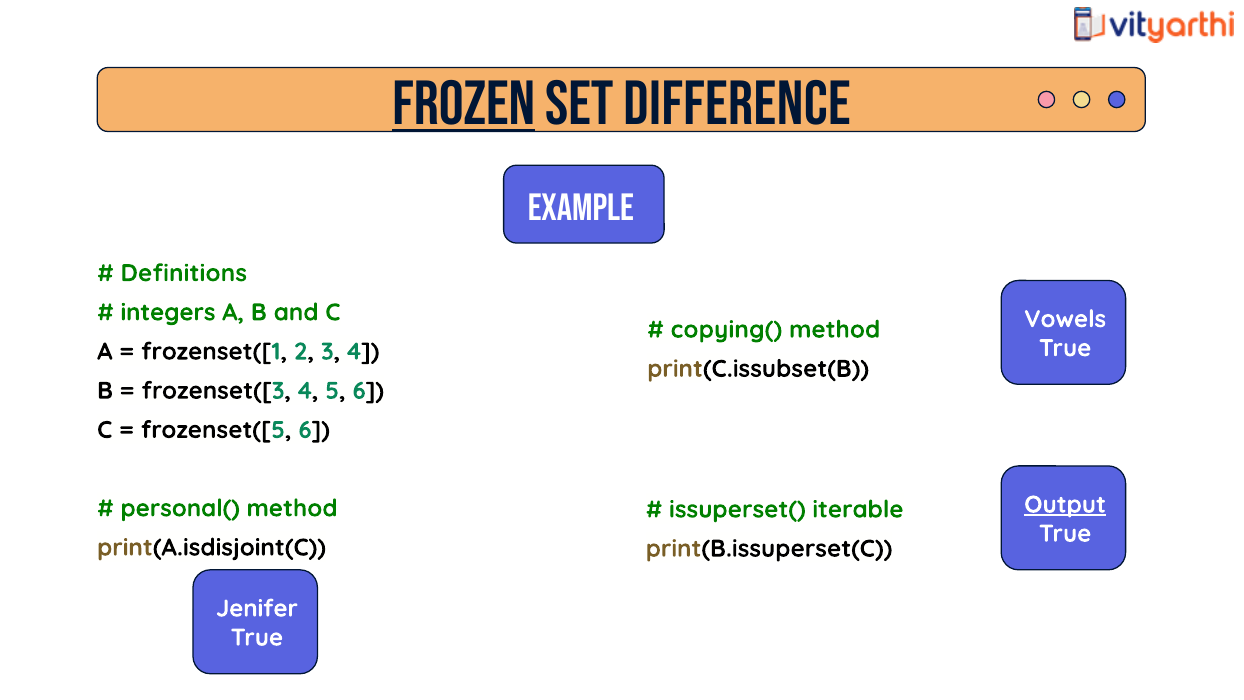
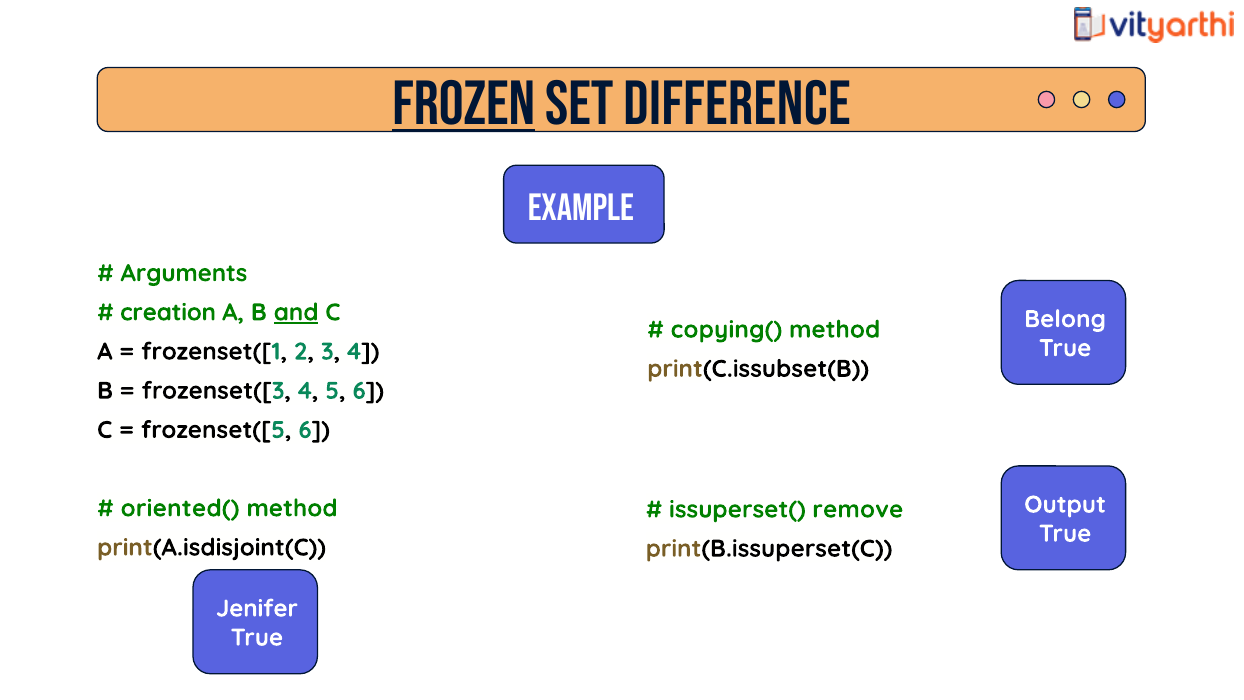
Definitions: Definitions -> Arguments (184, 273)
integers: integers -> creation (168, 312)
and underline: none -> present (296, 312)
Vowels: Vowels -> Belong (1065, 319)
Output underline: present -> none (1065, 504)
personal(: personal( -> oriented( (180, 508)
iterable: iterable -> remove (858, 509)
